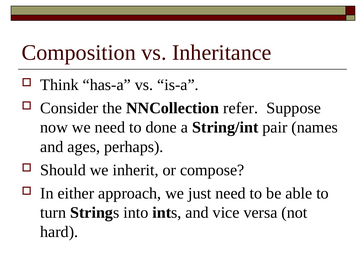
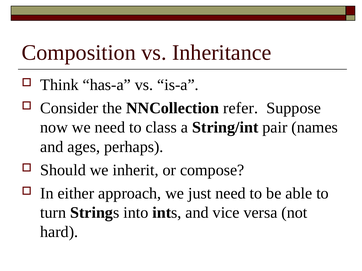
done: done -> class (161, 128)
